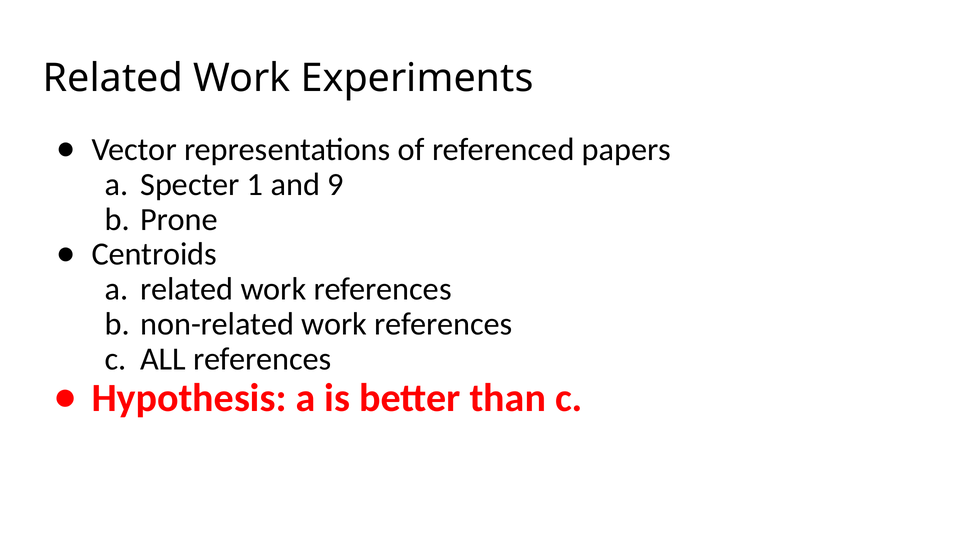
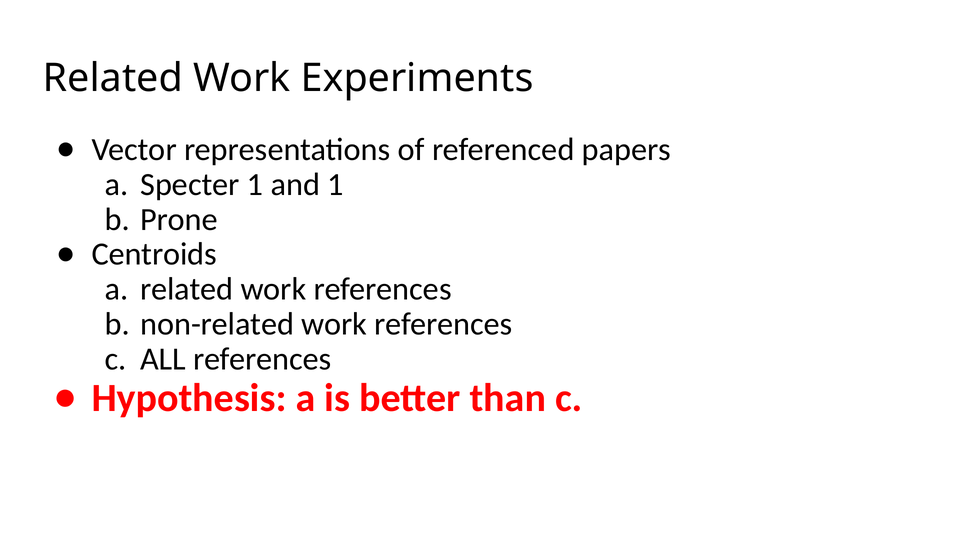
and 9: 9 -> 1 (335, 185)
